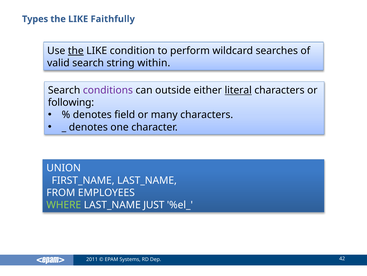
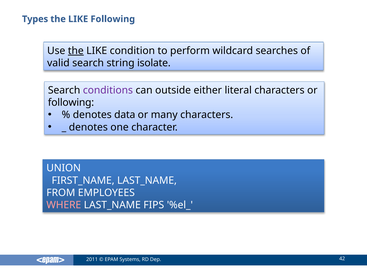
LIKE Faithfully: Faithfully -> Following (113, 19)
within: within -> isolate (154, 63)
literal underline: present -> none (238, 90)
field: field -> data (125, 115)
WHERE colour: light green -> pink (64, 204)
JUST: JUST -> FIPS (154, 204)
